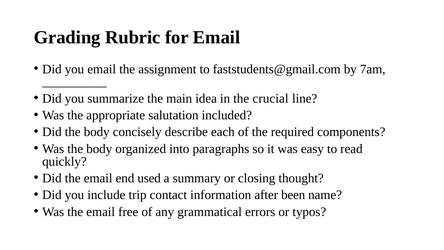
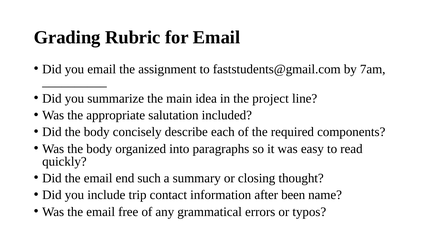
crucial: crucial -> project (271, 98)
used: used -> such (149, 178)
